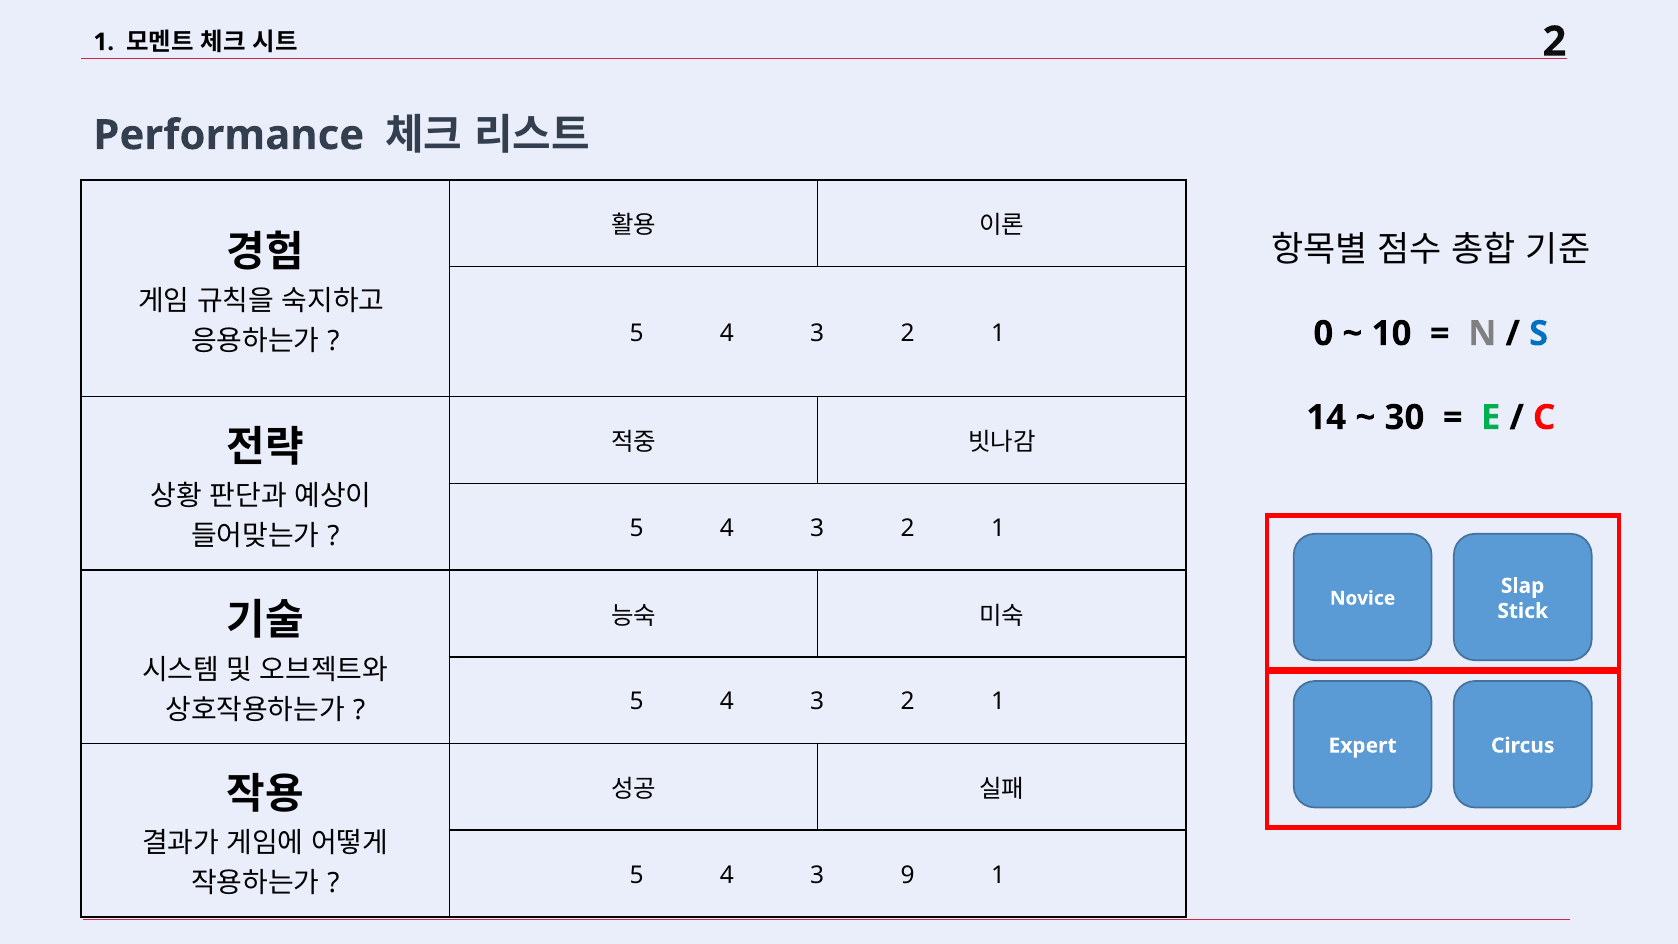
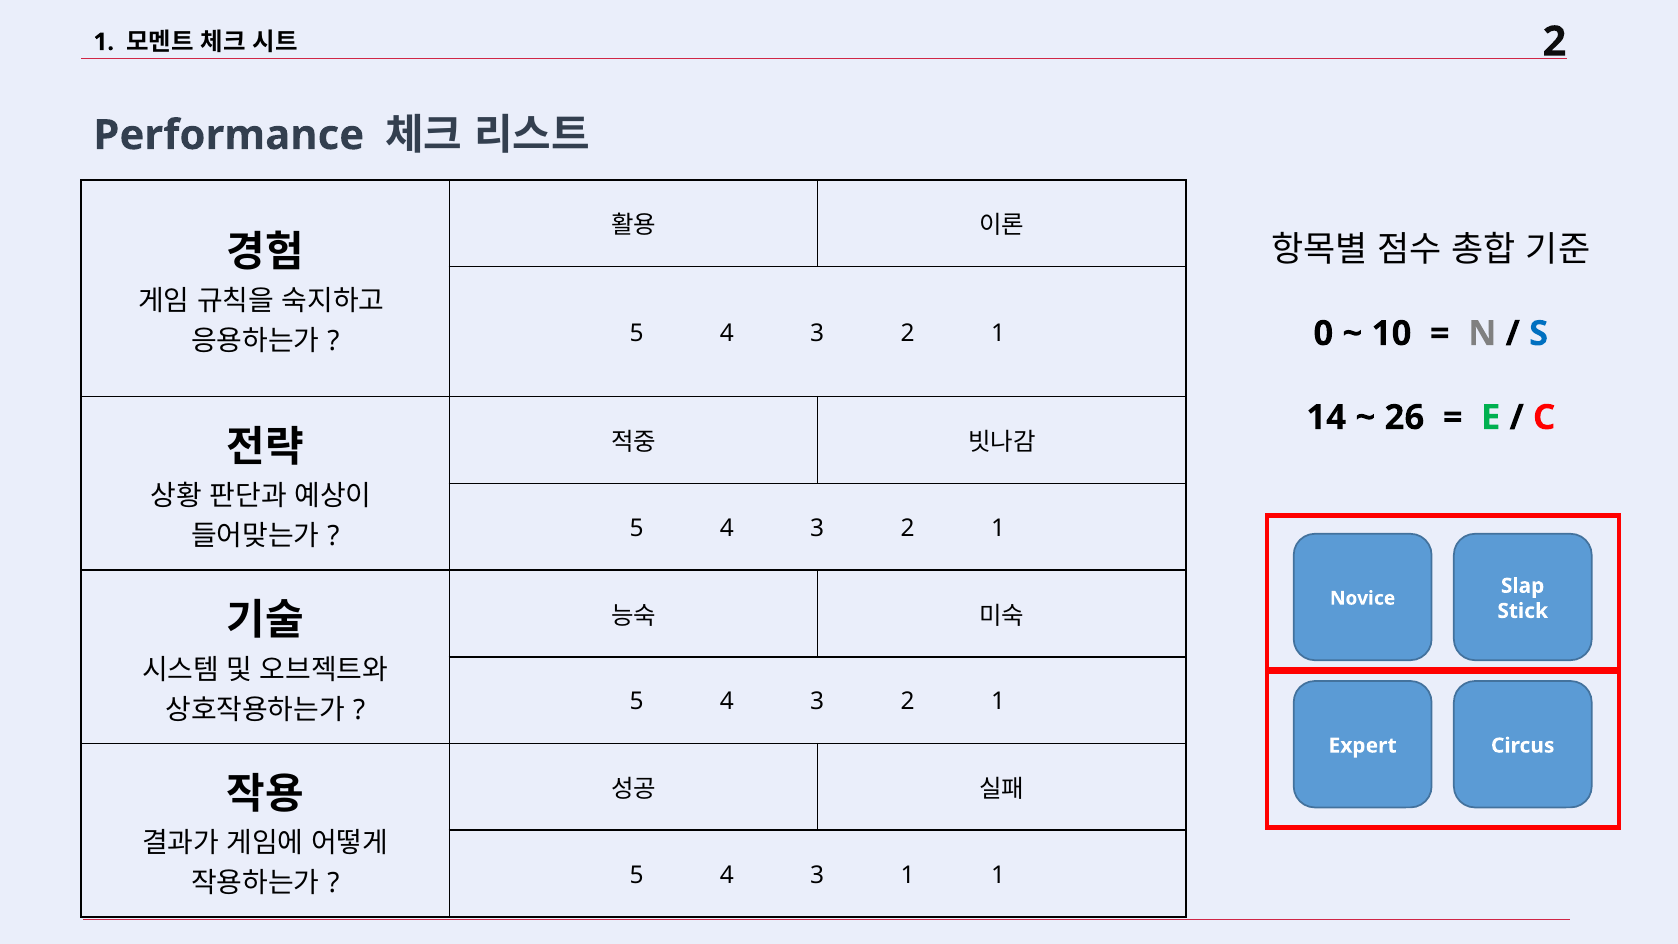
30: 30 -> 26 (1404, 417)
3 9: 9 -> 1 (908, 875)
